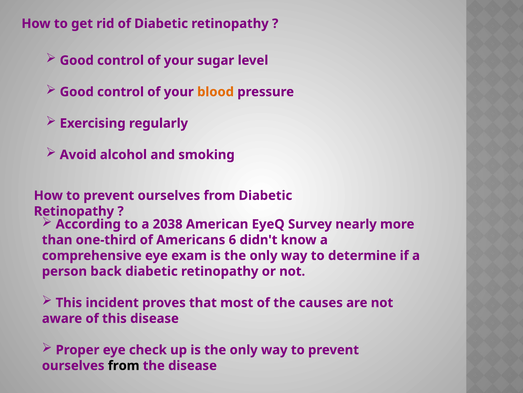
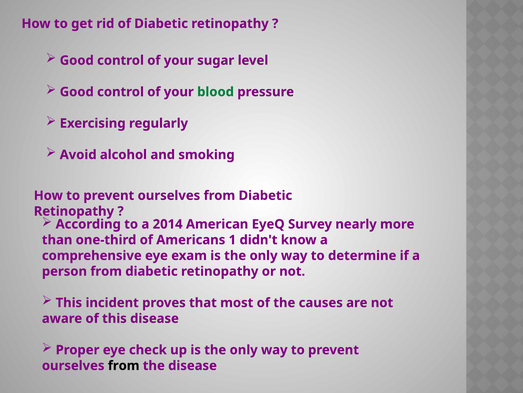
blood colour: orange -> green (216, 92)
2038: 2038 -> 2014 (168, 224)
6: 6 -> 1 (232, 239)
person back: back -> from (106, 271)
